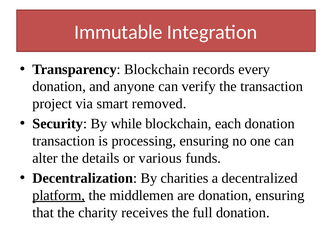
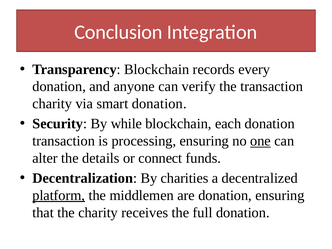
Immutable: Immutable -> Conclusion (118, 32)
project: project -> charity (52, 104)
smart removed: removed -> donation (159, 104)
one underline: none -> present (261, 141)
various: various -> connect (160, 158)
